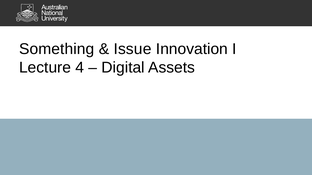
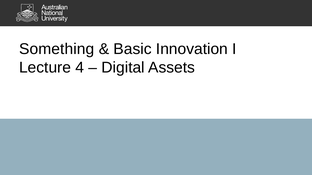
Issue: Issue -> Basic (133, 49)
